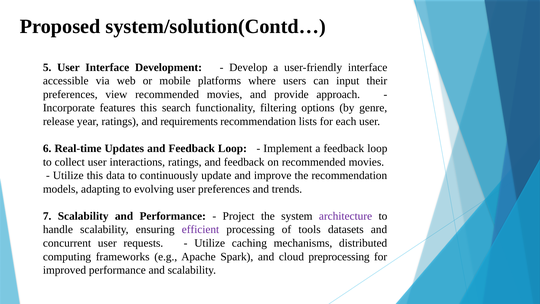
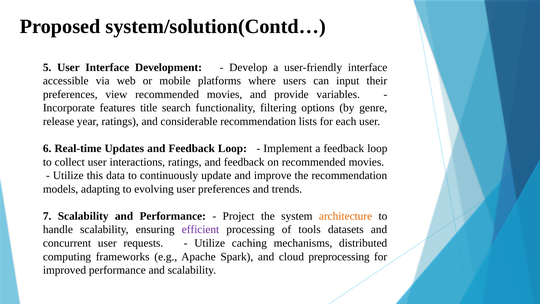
approach: approach -> variables (338, 94)
features this: this -> title (149, 108)
requirements: requirements -> considerable (189, 121)
architecture colour: purple -> orange (346, 216)
